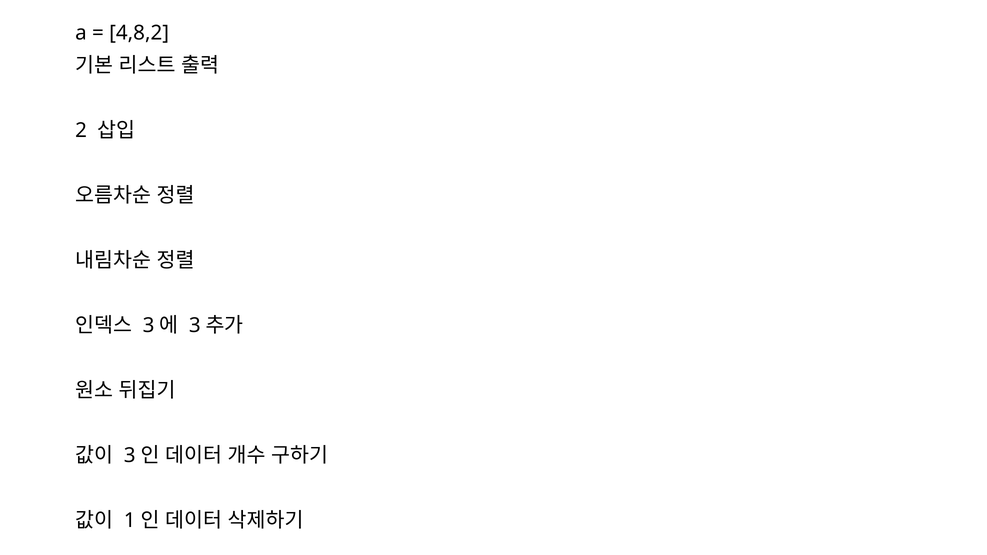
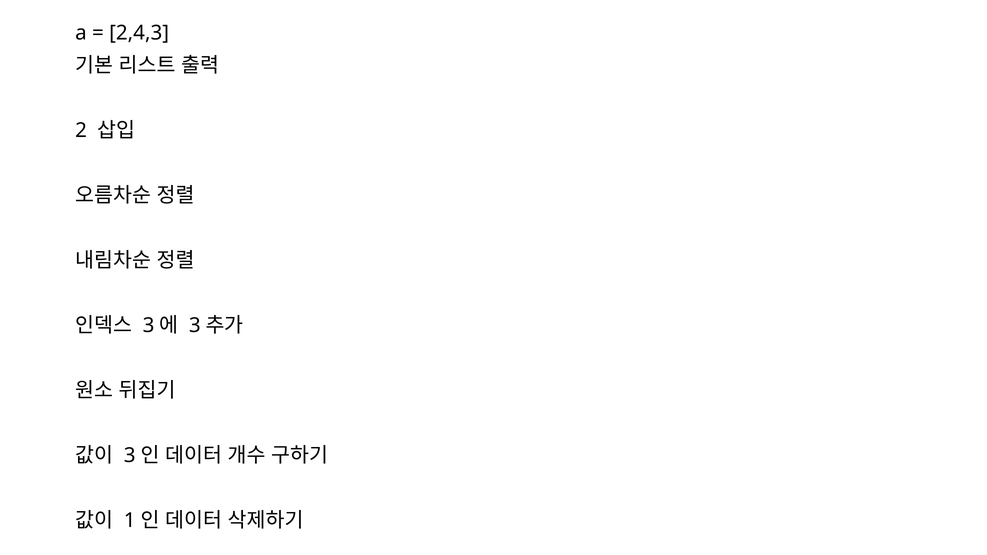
4,8,2: 4,8,2 -> 2,4,3 (139, 33)
